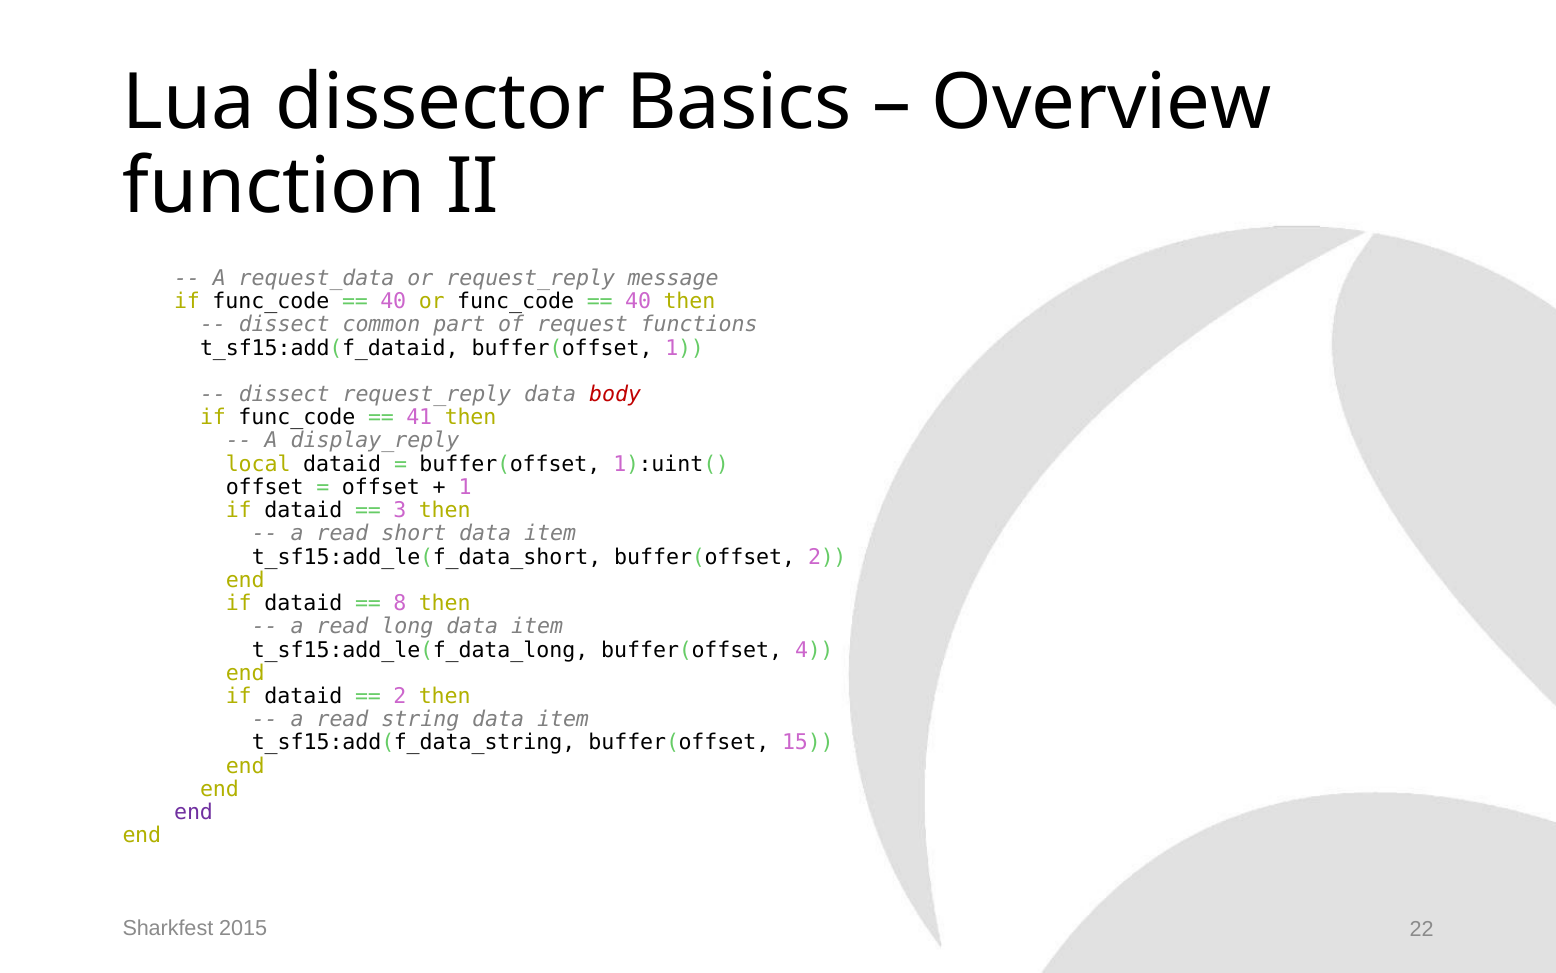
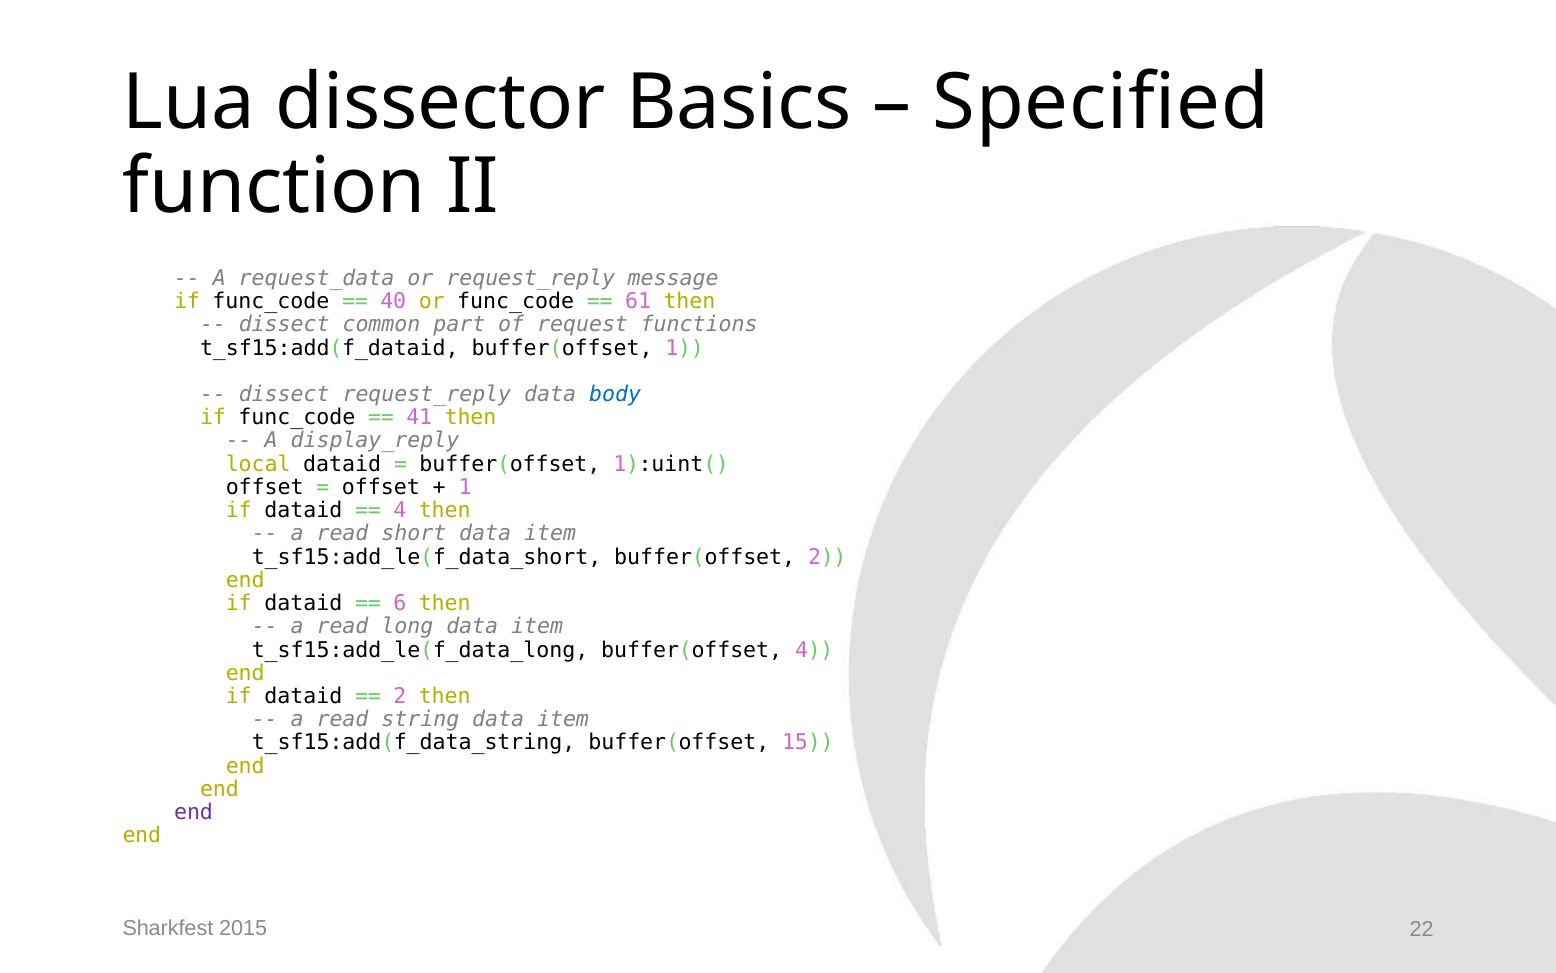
Overview: Overview -> Specified (1101, 103)
40: 40 -> 61 (638, 301)
body colour: red -> blue (615, 394)
3: 3 -> 4 (400, 510)
8: 8 -> 6 (400, 603)
